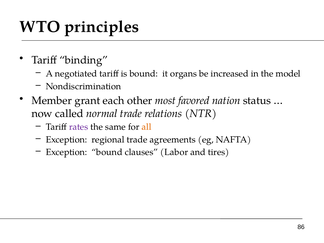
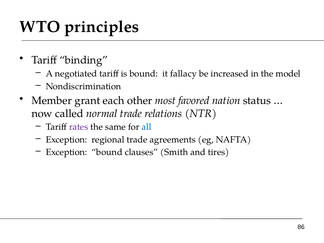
organs: organs -> fallacy (183, 74)
all colour: orange -> blue (147, 127)
Labor: Labor -> Smith (174, 152)
